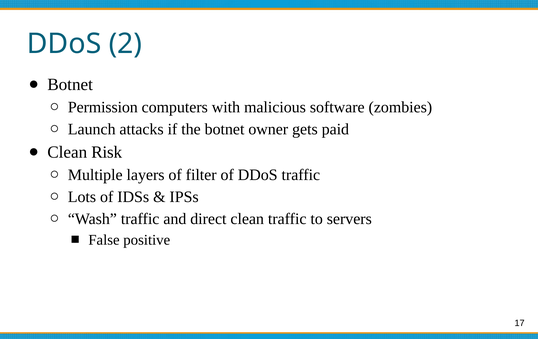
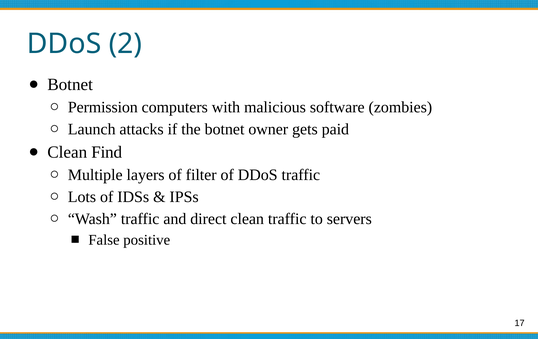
Risk: Risk -> Find (107, 152)
